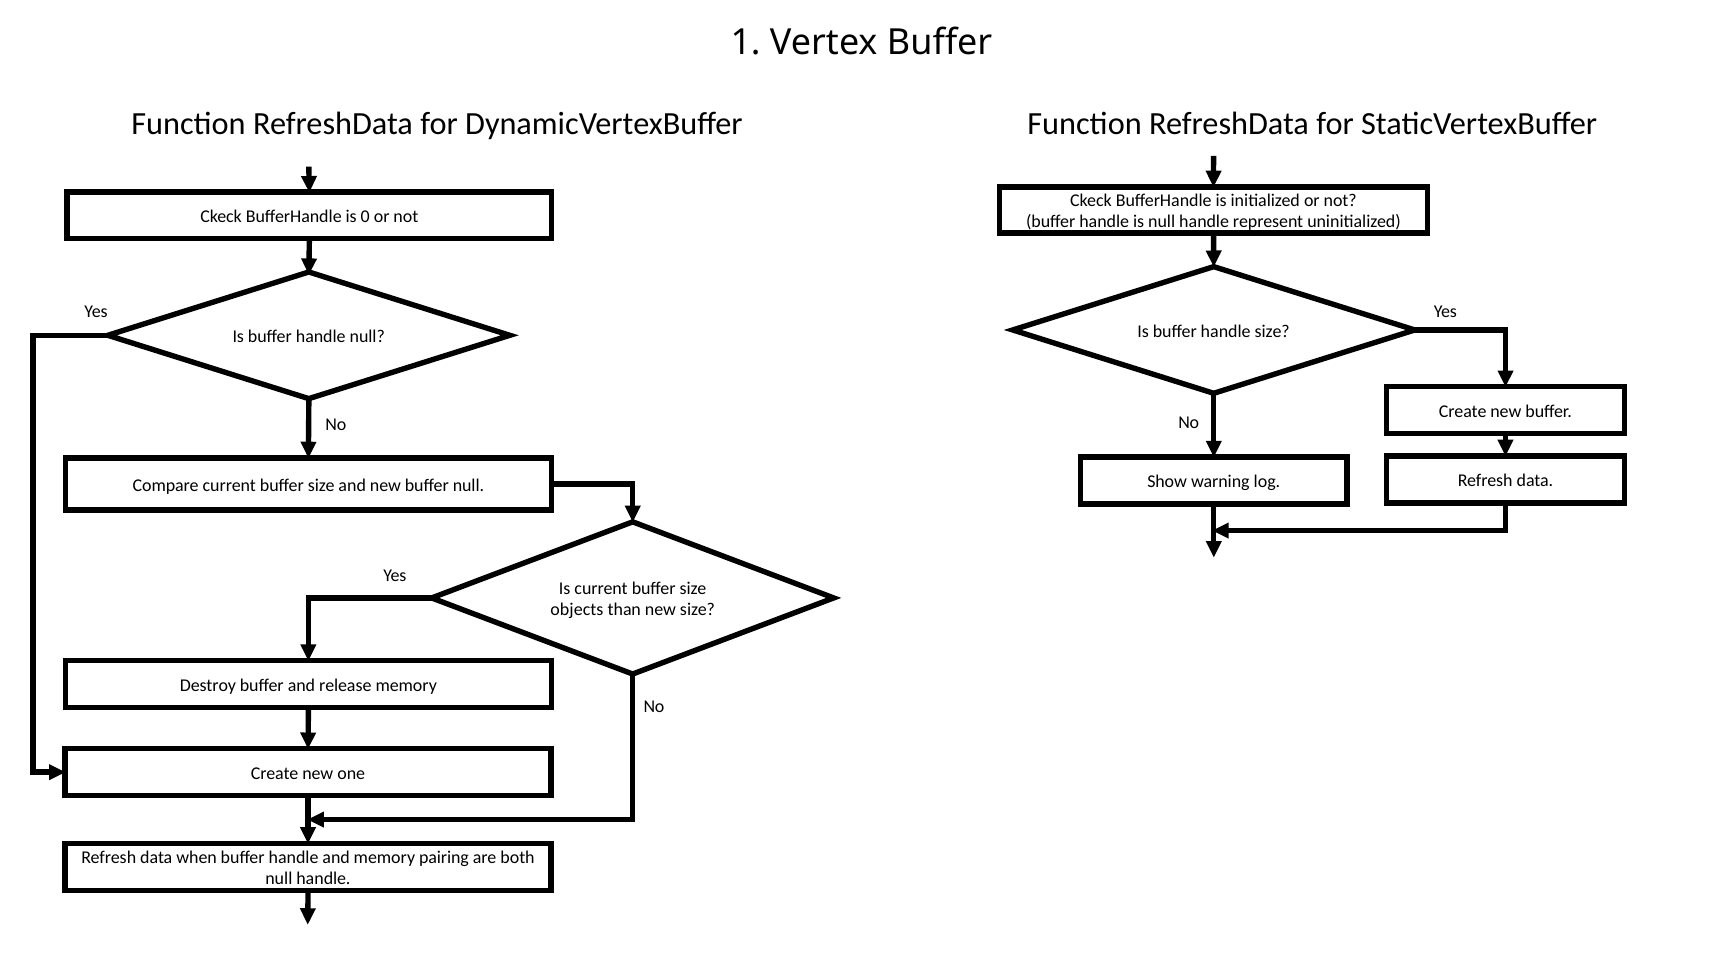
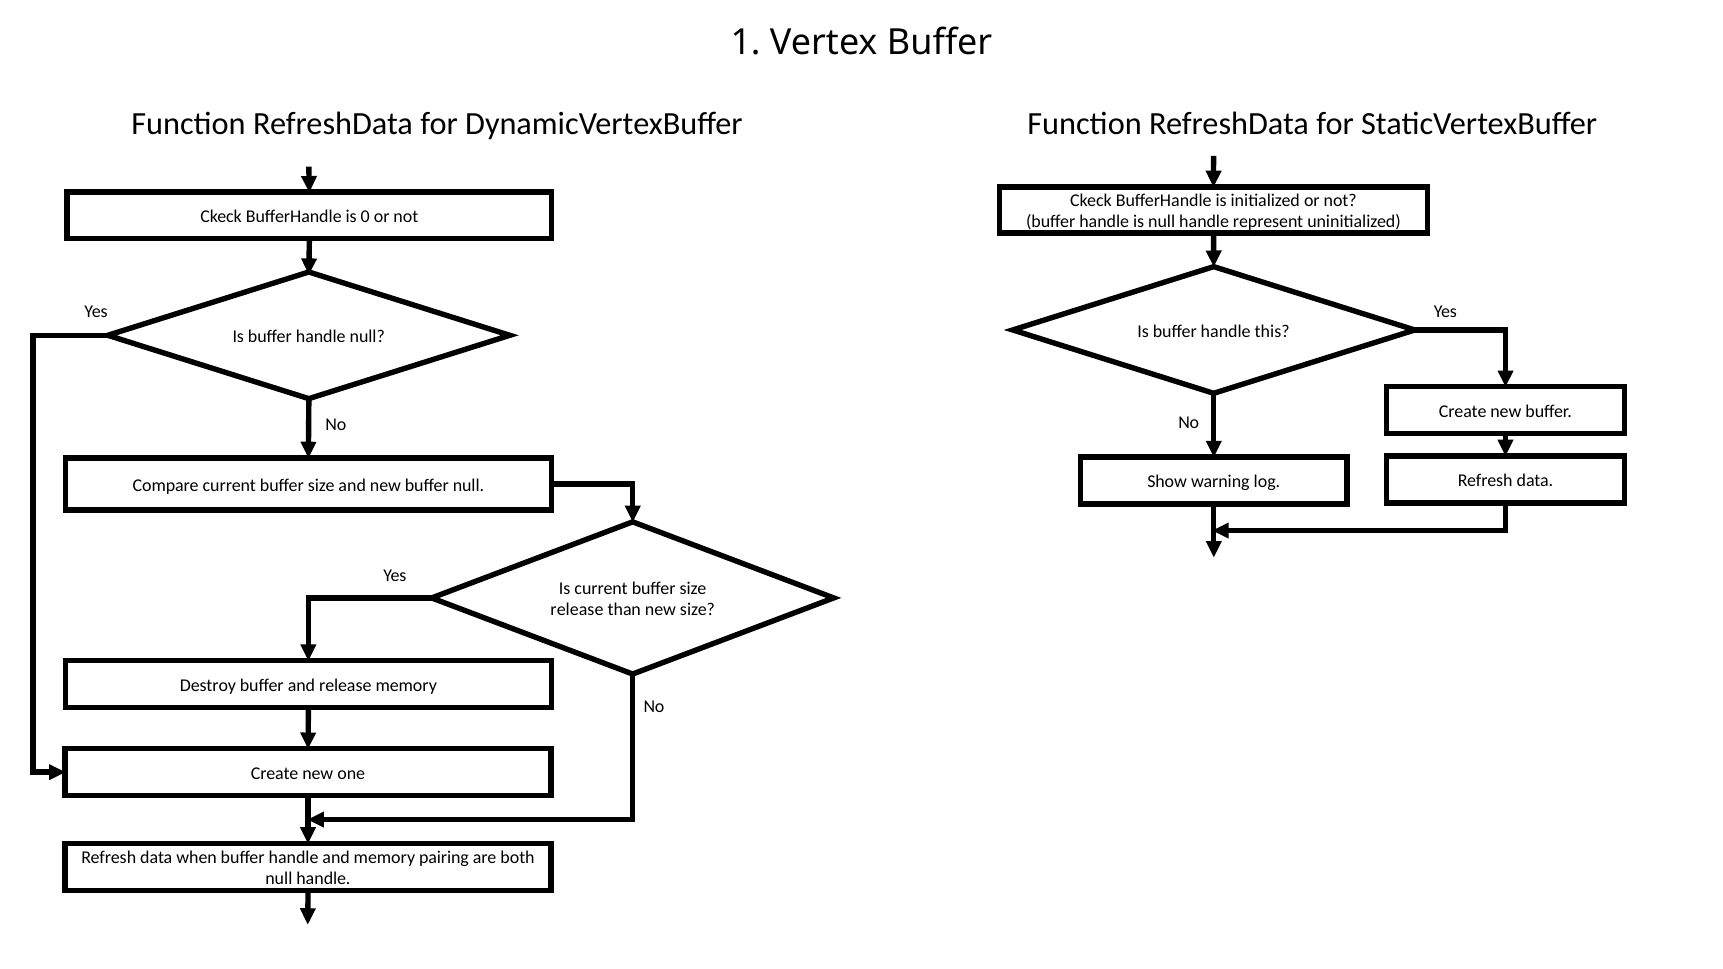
handle size: size -> this (1272, 331)
objects: objects -> release (577, 610)
